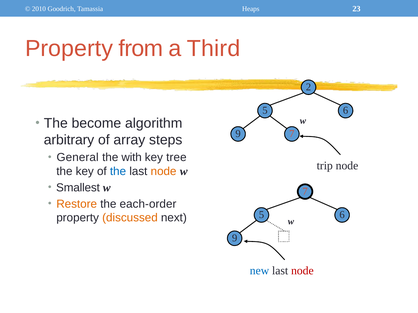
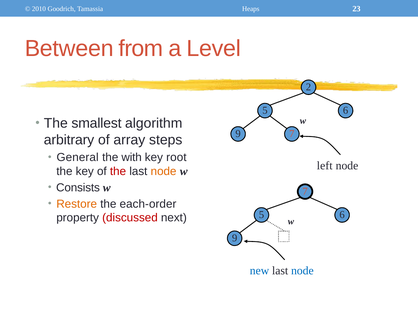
Property: Property -> Between (69, 49)
Third: Third -> Level (214, 49)
become: become -> smallest (97, 124)
tree: tree -> root (176, 158)
trip: trip -> left (325, 166)
the colour: blue -> red (118, 172)
Smallest: Smallest -> Consists (78, 188)
discussed colour: orange -> red (130, 218)
node colour: red -> blue (302, 271)
